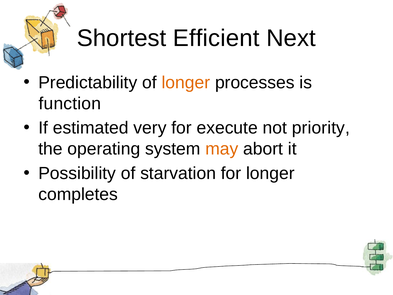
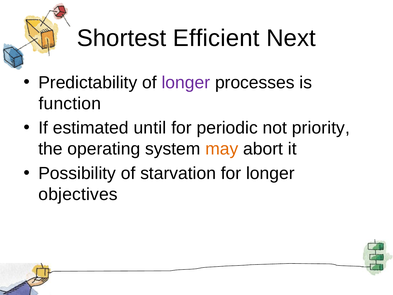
longer colour: orange -> purple (186, 82)
very: very -> until (150, 128)
execute: execute -> periodic (227, 128)
completes: completes -> objectives (78, 194)
